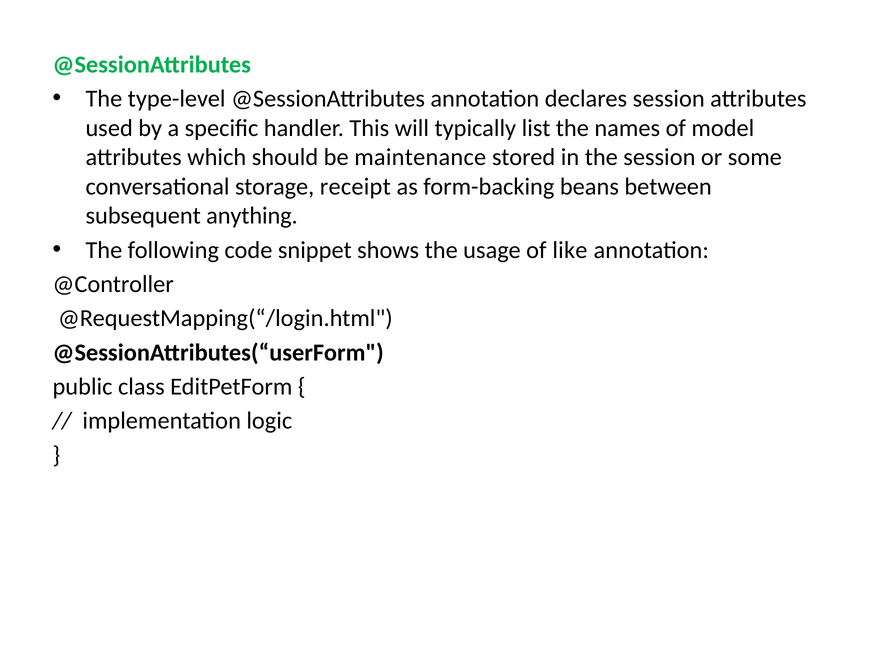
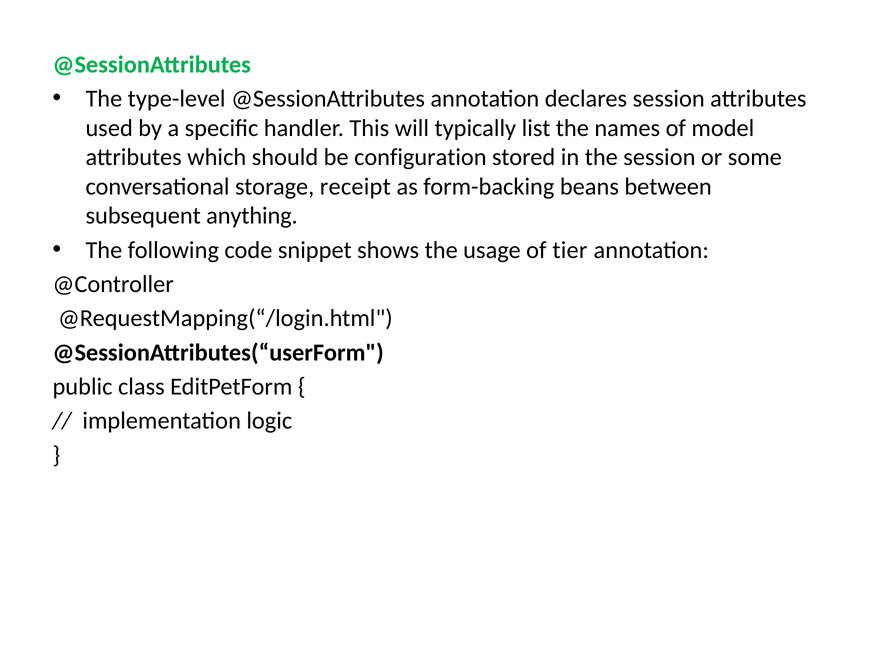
maintenance: maintenance -> configuration (420, 157)
like: like -> tier (570, 250)
